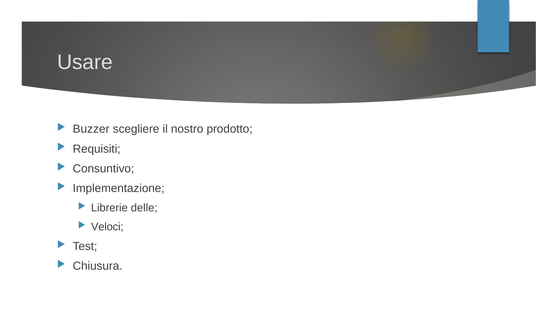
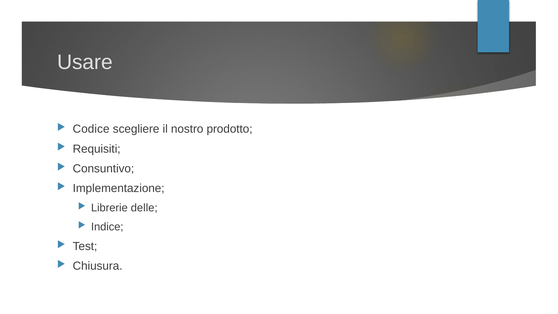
Buzzer: Buzzer -> Codice (91, 129)
Veloci: Veloci -> Indice (107, 227)
